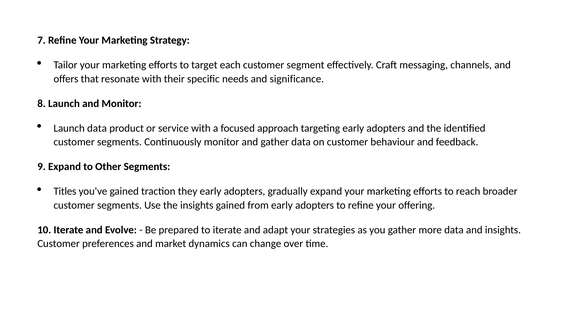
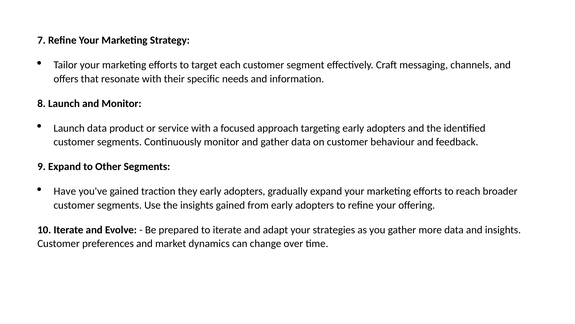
significance: significance -> information (297, 79)
Titles: Titles -> Have (65, 191)
